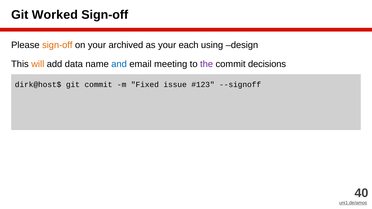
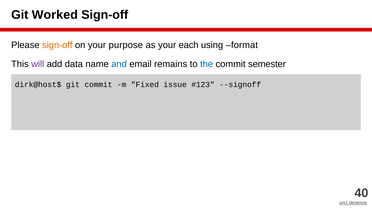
archived: archived -> purpose (126, 45)
design: design -> format (242, 45)
will colour: orange -> purple (38, 64)
meeting: meeting -> remains (171, 64)
the colour: purple -> blue (207, 64)
decisions: decisions -> semester (267, 64)
